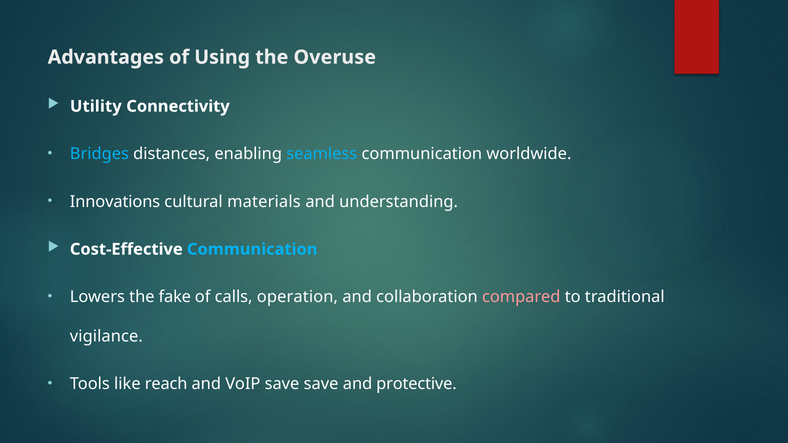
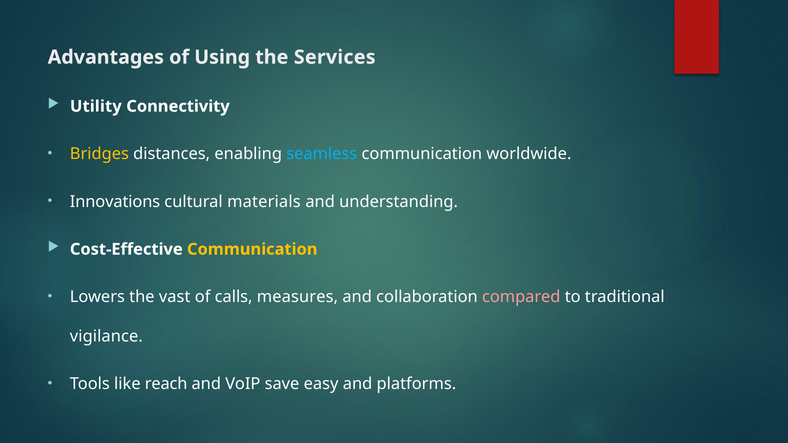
Overuse: Overuse -> Services (335, 57)
Bridges colour: light blue -> yellow (99, 154)
Communication colour: light blue -> yellow (252, 249)
fake: fake -> vast (175, 297)
operation: operation -> measures (297, 297)
save save: save -> easy (321, 384)
protective: protective -> platforms (416, 384)
